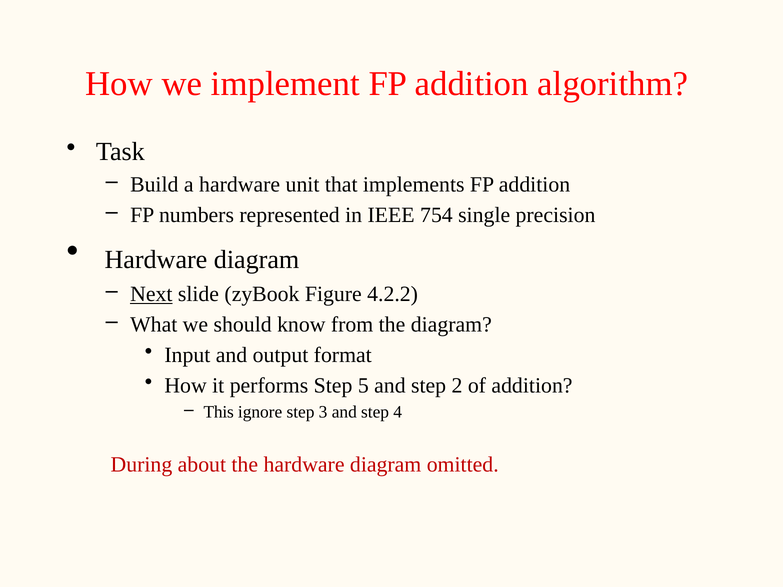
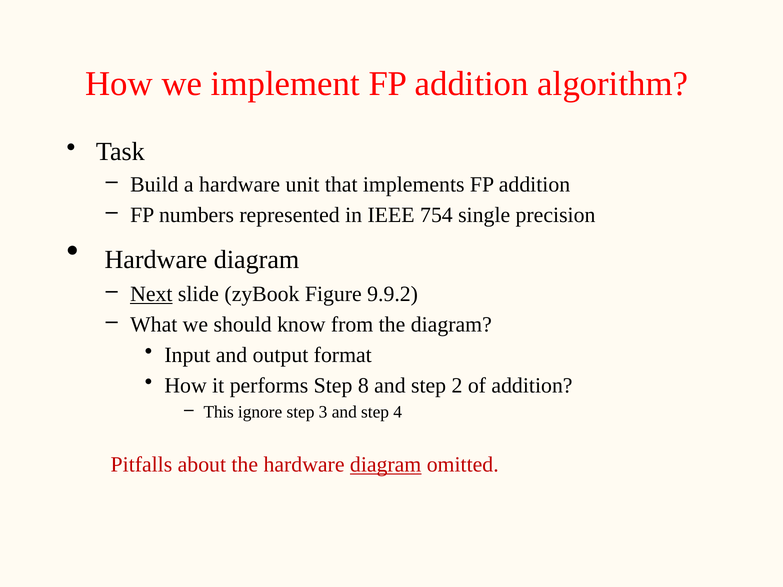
4.2.2: 4.2.2 -> 9.9.2 (393, 294)
5: 5 -> 8 (363, 386)
During: During -> Pitfalls (141, 465)
diagram underline: none -> present (386, 465)
